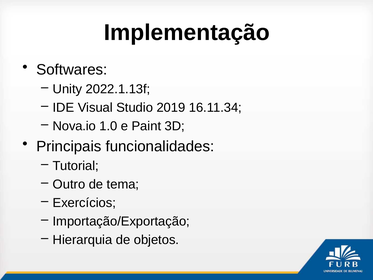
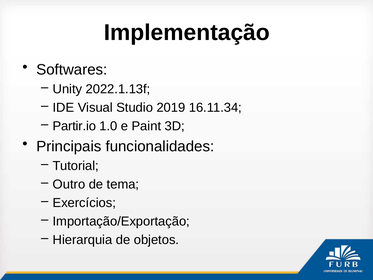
Nova.io: Nova.io -> Partir.io (74, 126)
